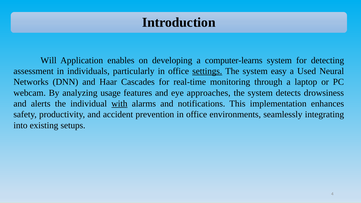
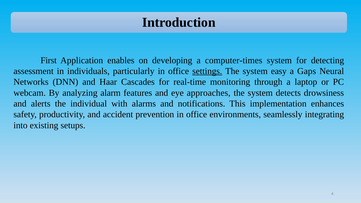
Will: Will -> First (49, 60)
computer-learns: computer-learns -> computer-times (234, 60)
Used: Used -> Gaps (307, 71)
usage: usage -> alarm (111, 93)
with underline: present -> none (119, 104)
